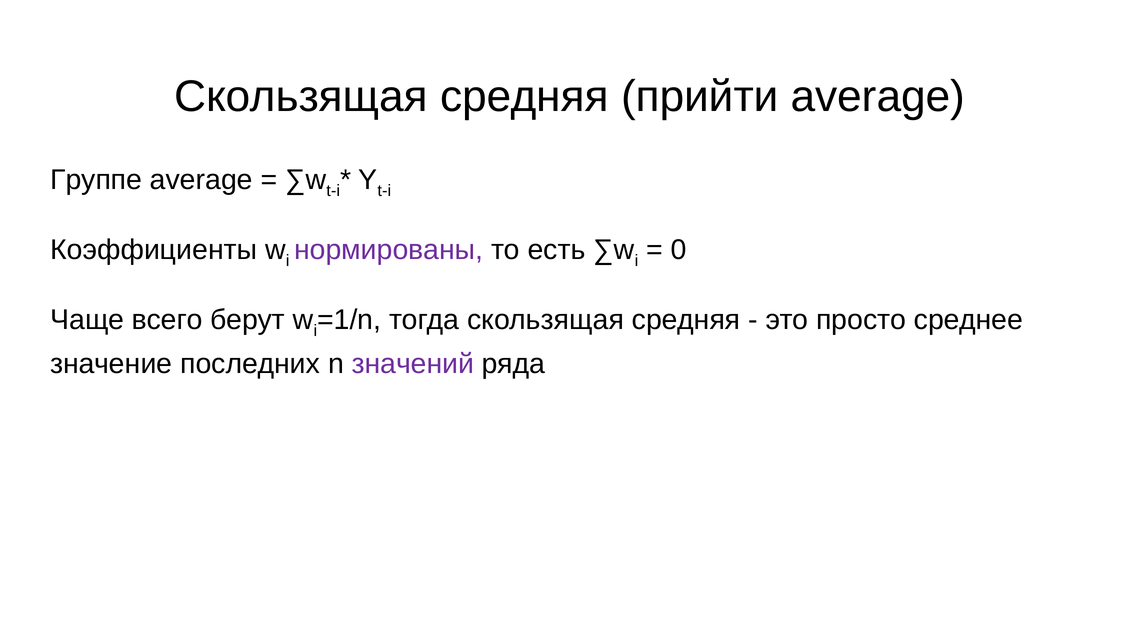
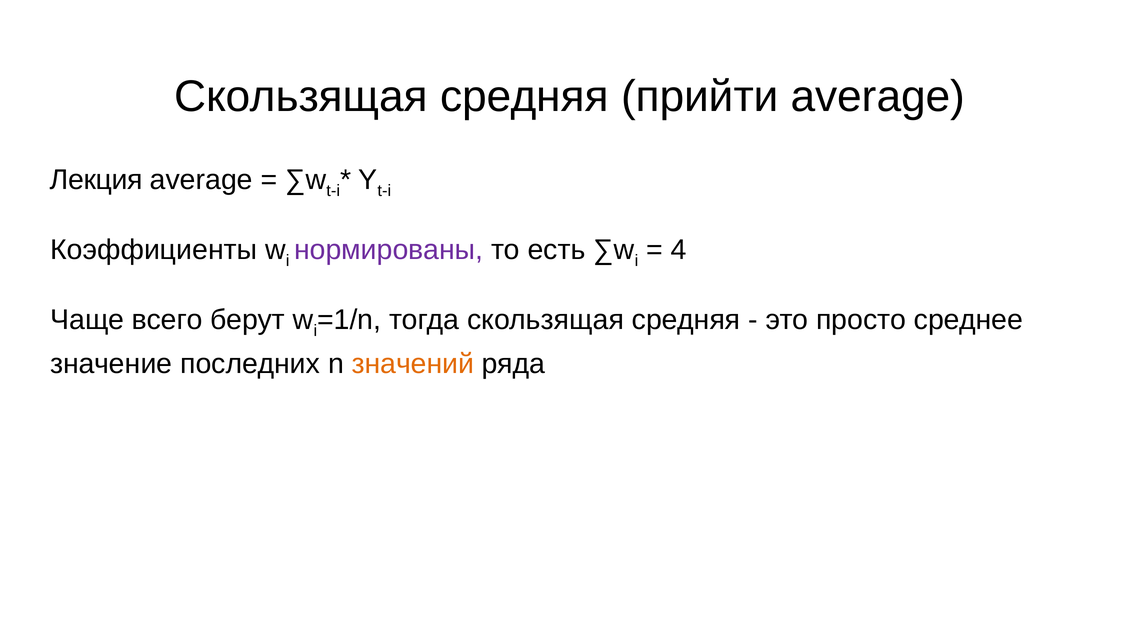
Группе: Группе -> Лекция (96, 180)
0: 0 -> 4 (678, 250)
значений colour: purple -> orange (413, 364)
